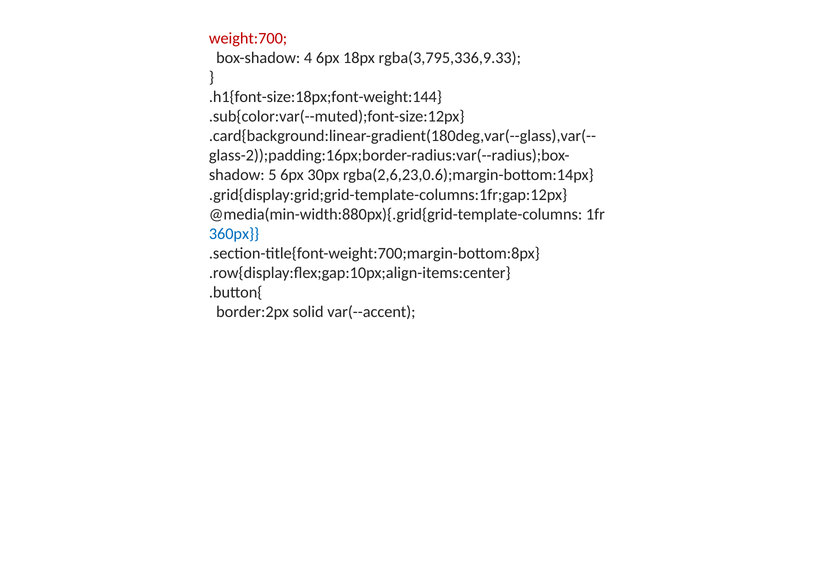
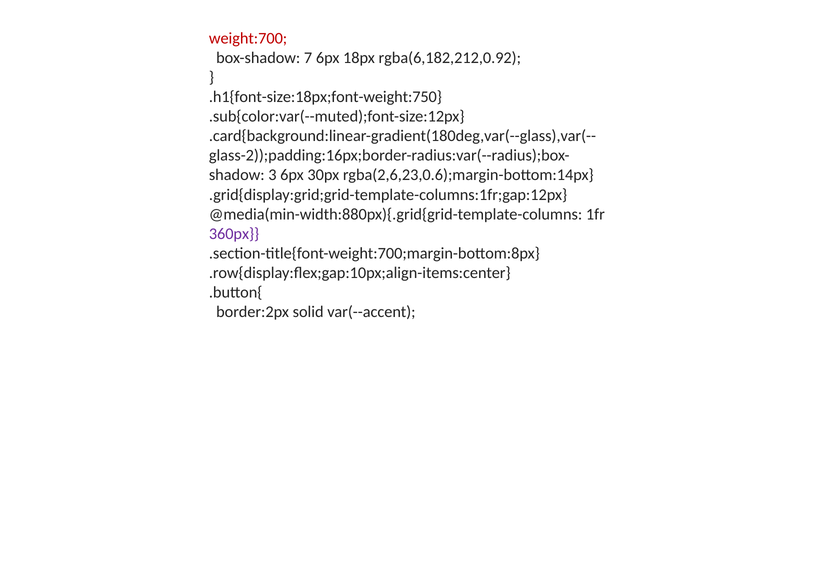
4: 4 -> 7 (308, 58)
rgba(3,795,336,9.33: rgba(3,795,336,9.33 -> rgba(6,182,212,0.92 (450, 58)
.h1{font-size:18px;font-weight:144: .h1{font-size:18px;font-weight:144 -> .h1{font-size:18px;font-weight:750 (325, 97)
5: 5 -> 3 (272, 175)
360px colour: blue -> purple (234, 234)
